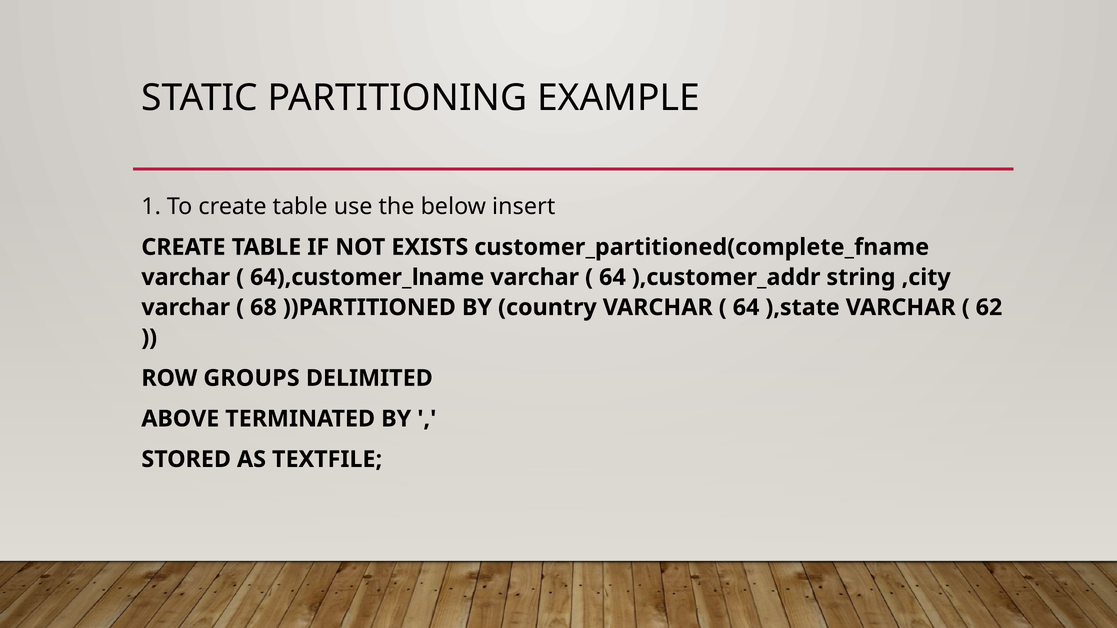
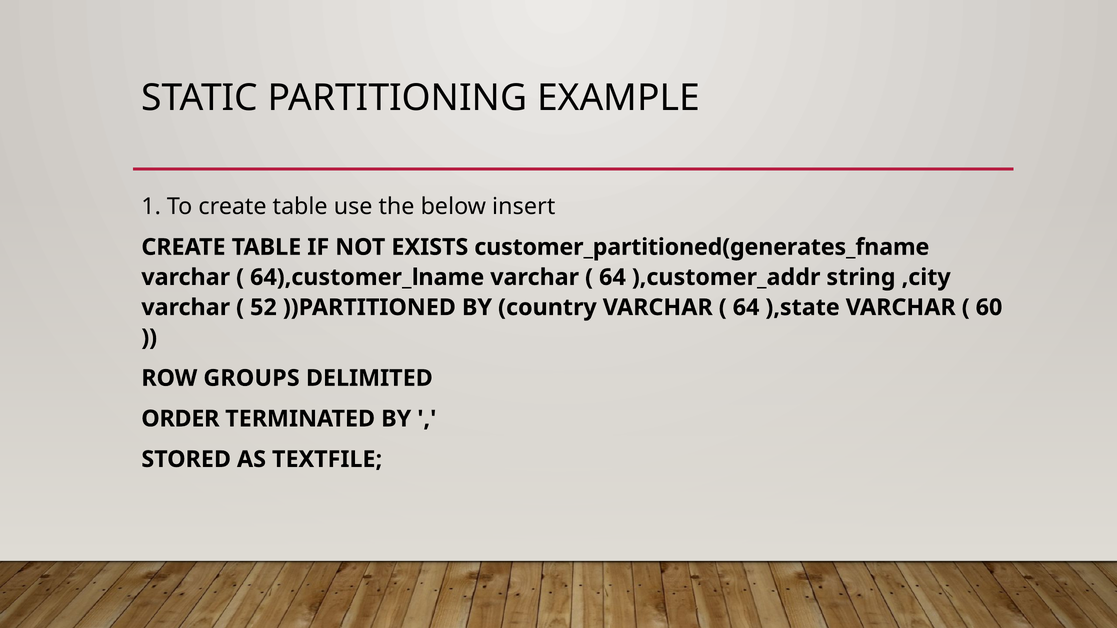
customer_partitioned(complete_fname: customer_partitioned(complete_fname -> customer_partitioned(generates_fname (702, 247)
68: 68 -> 52 (263, 308)
62: 62 -> 60 (989, 308)
ABOVE: ABOVE -> ORDER (180, 419)
